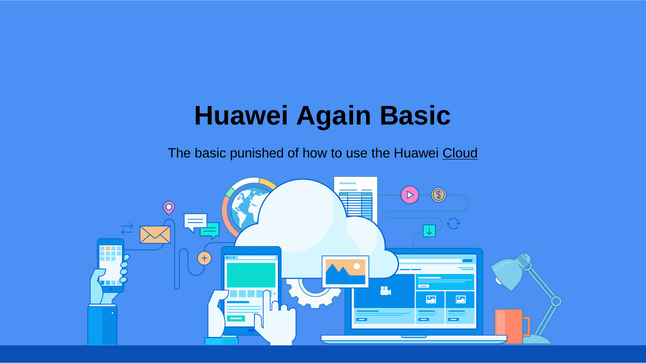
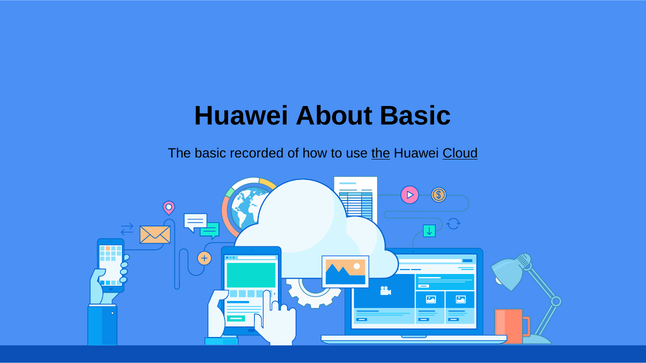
Again: Again -> About (334, 116)
punished: punished -> recorded (257, 154)
the underline: none -> present (381, 154)
